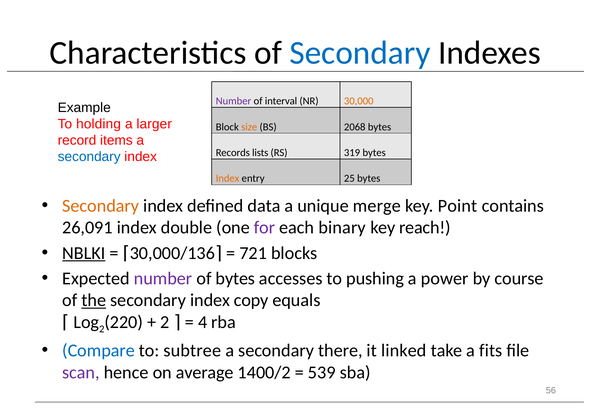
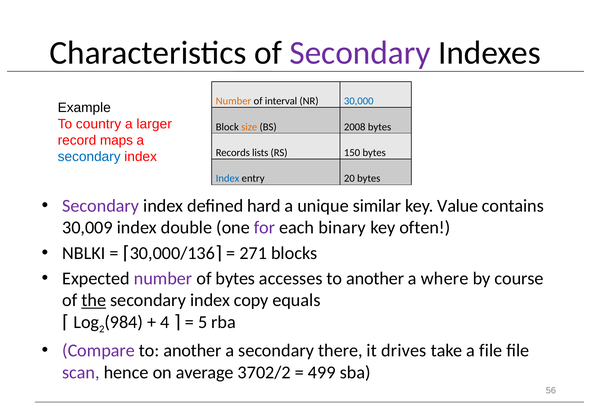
Secondary colour: blue -> purple (360, 53)
Number colour: purple -> orange (234, 101)
30,000 colour: orange -> blue (359, 101)
holding: holding -> country (99, 124)
2068: 2068 -> 2008 (355, 127)
items: items -> maps (116, 140)
319: 319 -> 150 (352, 153)
Index colour: orange -> blue (228, 179)
25: 25 -> 20 (349, 179)
Secondary colour: orange -> purple (101, 206)
data: data -> hard (264, 206)
merge: merge -> similar (377, 206)
Point: Point -> Value (458, 206)
26,091: 26,091 -> 30,009 (87, 228)
reach: reach -> often (425, 228)
NBLKI underline: present -> none (84, 253)
721: 721 -> 271 (253, 253)
accesses to pushing: pushing -> another (375, 279)
power: power -> where (445, 279)
220: 220 -> 984 (124, 322)
2: 2 -> 4 (165, 322)
4: 4 -> 5 (203, 322)
Compare colour: blue -> purple (99, 351)
subtree: subtree -> another (192, 351)
linked: linked -> drives (404, 351)
a fits: fits -> file (491, 351)
1400/2: 1400/2 -> 3702/2 (264, 372)
539: 539 -> 499 (322, 372)
